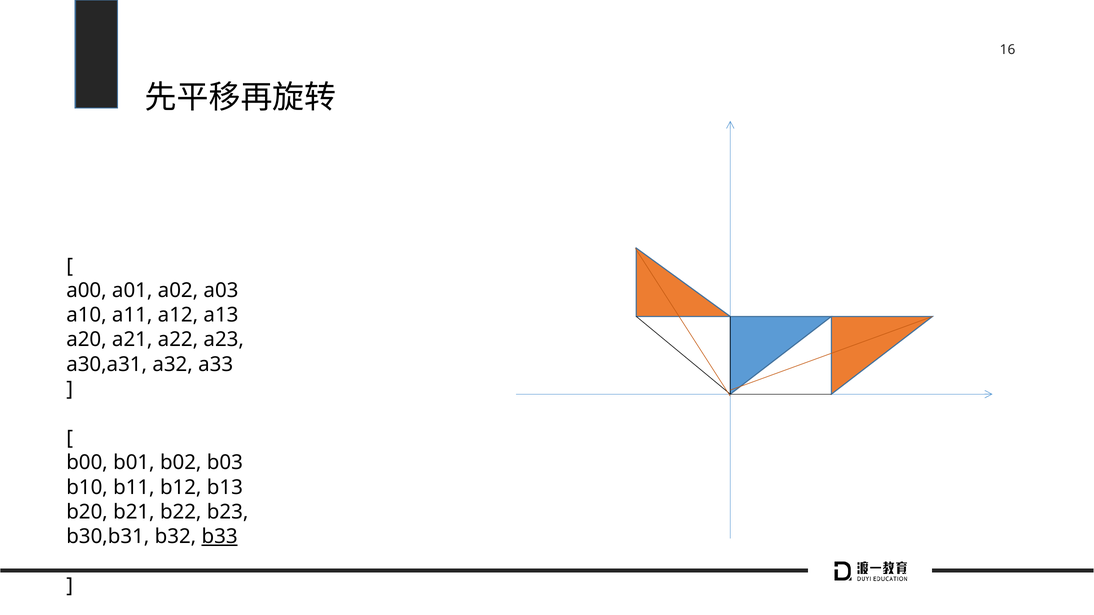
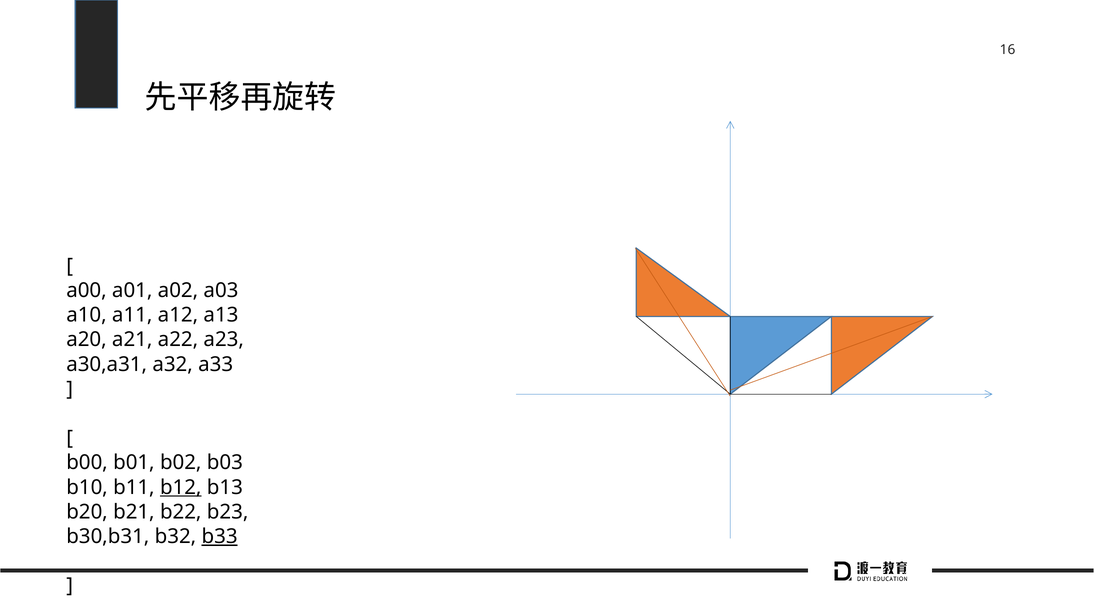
b12 underline: none -> present (181, 488)
